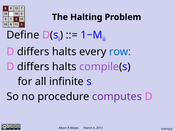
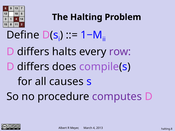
row colour: blue -> purple (120, 52)
halts: halts -> does (64, 67)
infinite: infinite -> causes (66, 82)
